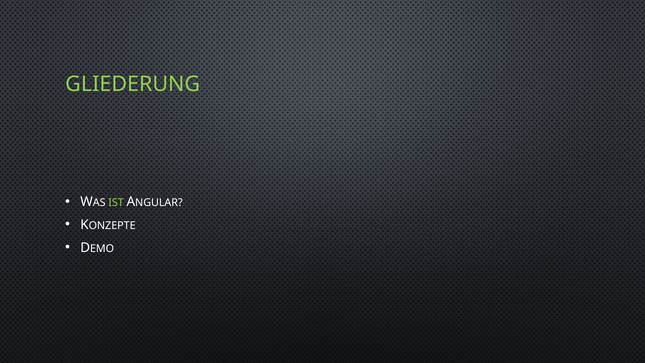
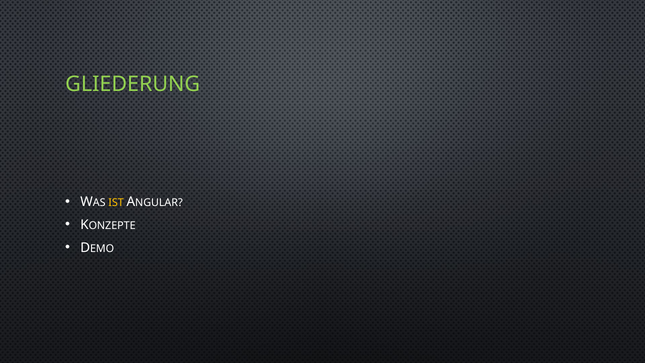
IST colour: light green -> yellow (116, 203)
